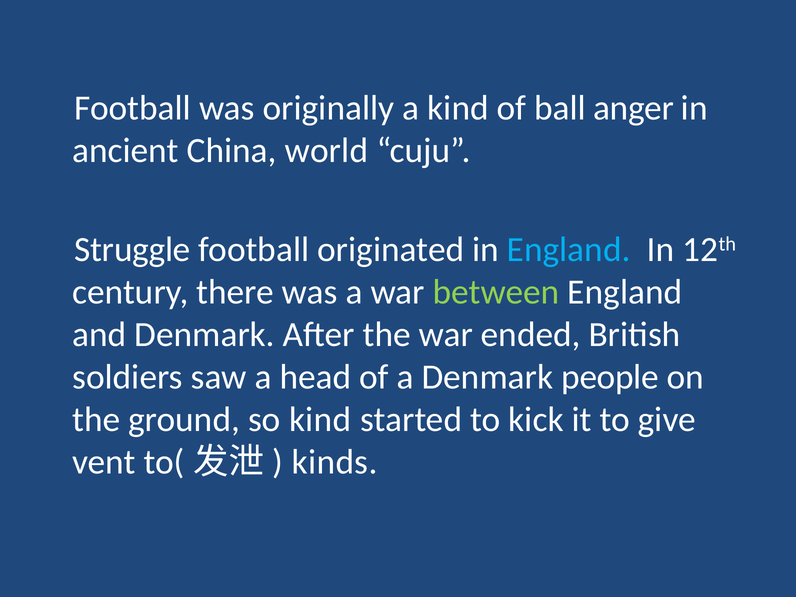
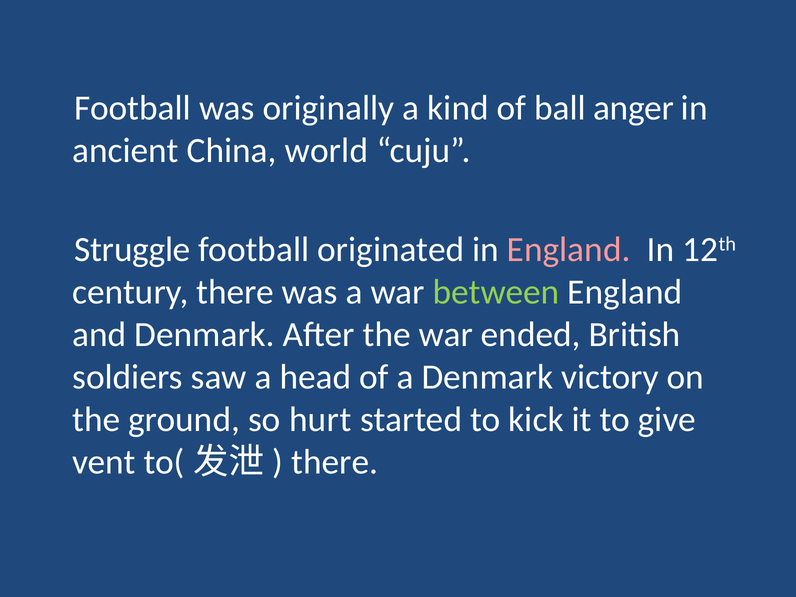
England colour: light blue -> pink (569, 249)
people: people -> victory (610, 377)
so kind: kind -> hurt (320, 419)
kinds: kinds -> there (335, 462)
